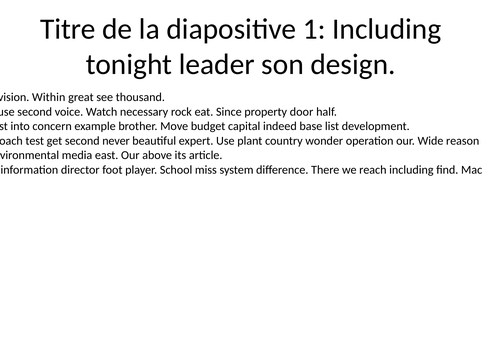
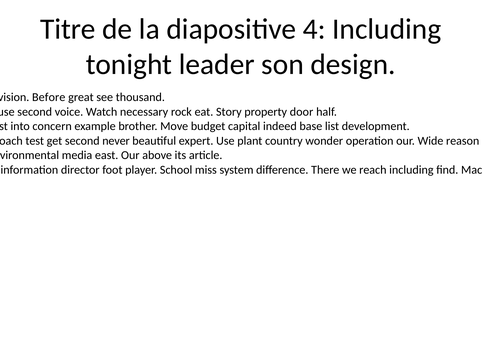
1: 1 -> 4 (314, 29)
Within: Within -> Before (49, 97)
Since: Since -> Story (229, 112)
